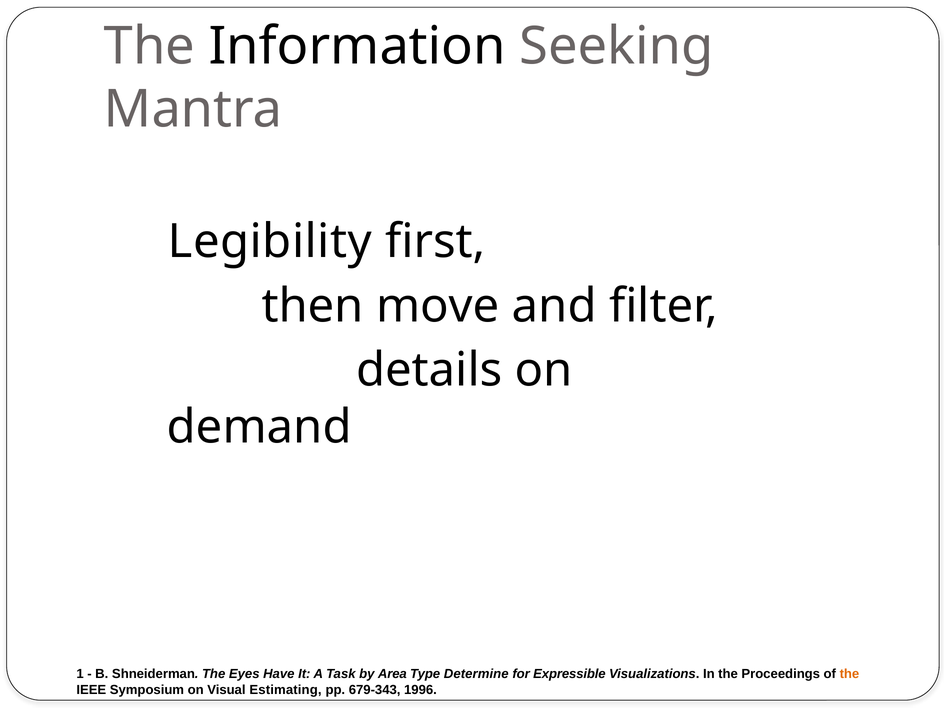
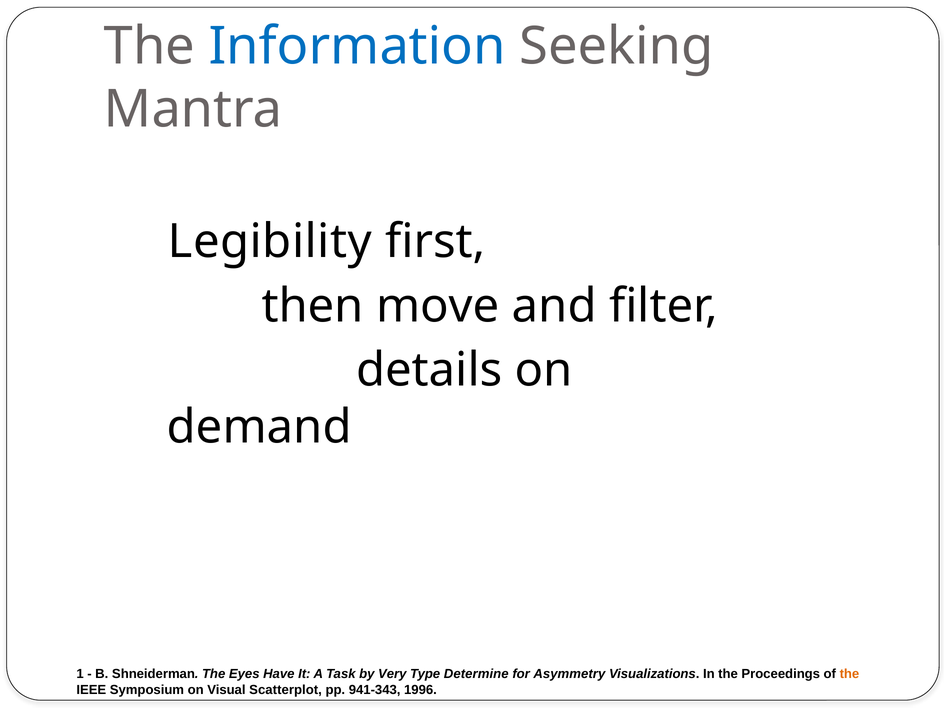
Information colour: black -> blue (357, 46)
Area: Area -> Very (392, 674)
Expressible: Expressible -> Asymmetry (569, 674)
Estimating: Estimating -> Scatterplot (286, 689)
679-343: 679-343 -> 941-343 (375, 689)
